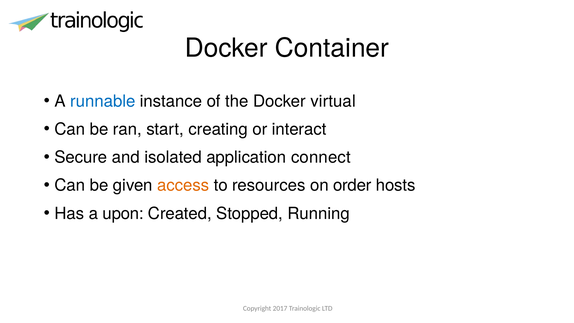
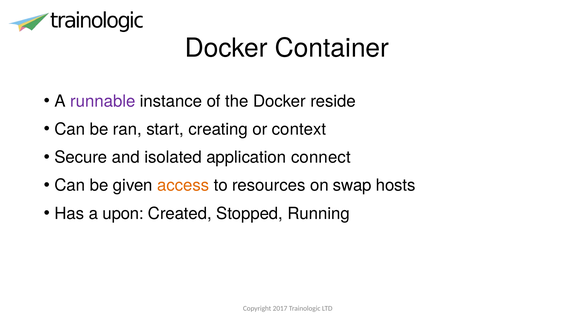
runnable colour: blue -> purple (103, 101)
virtual: virtual -> reside (333, 101)
interact: interact -> context (299, 129)
order: order -> swap (352, 185)
